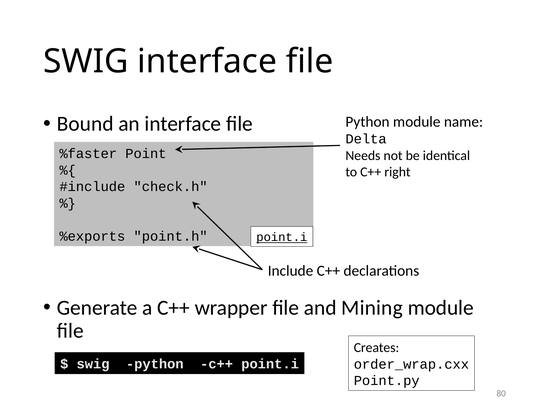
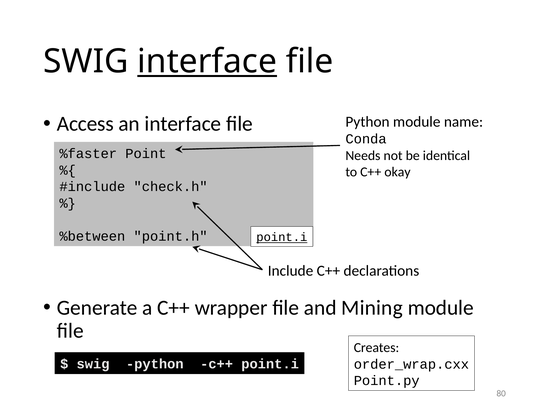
interface underline: none -> present (207, 61)
Bound: Bound -> Access (85, 124)
Delta: Delta -> Conda (366, 139)
right: right -> okay (397, 172)
%exports: %exports -> %between (92, 236)
